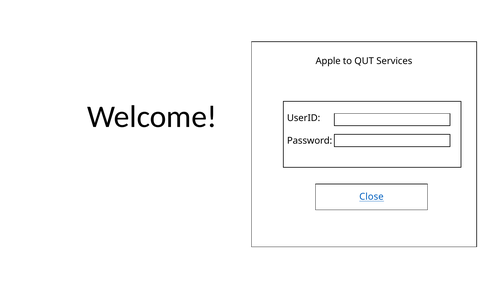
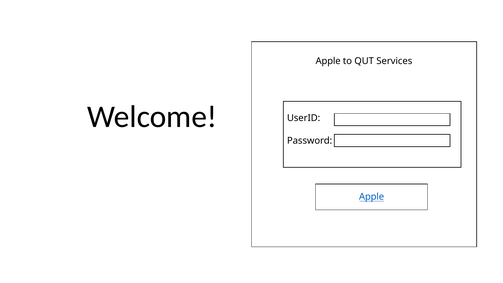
Close: Close -> Apple (372, 197)
